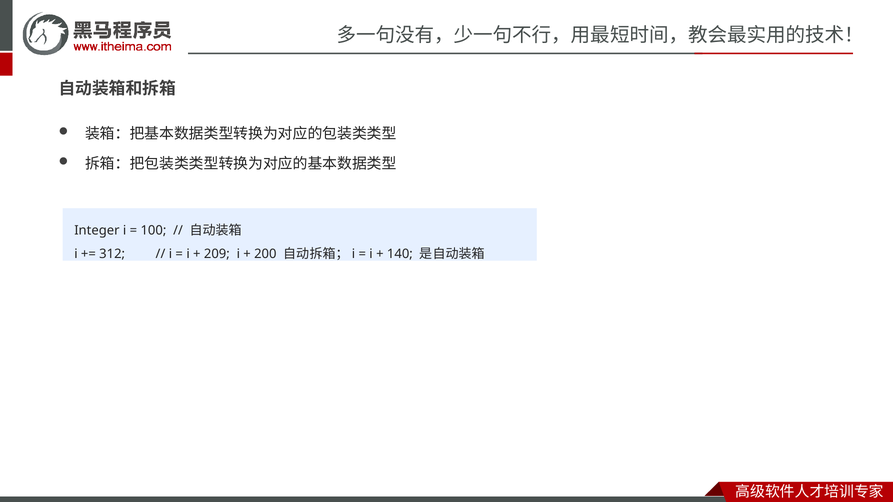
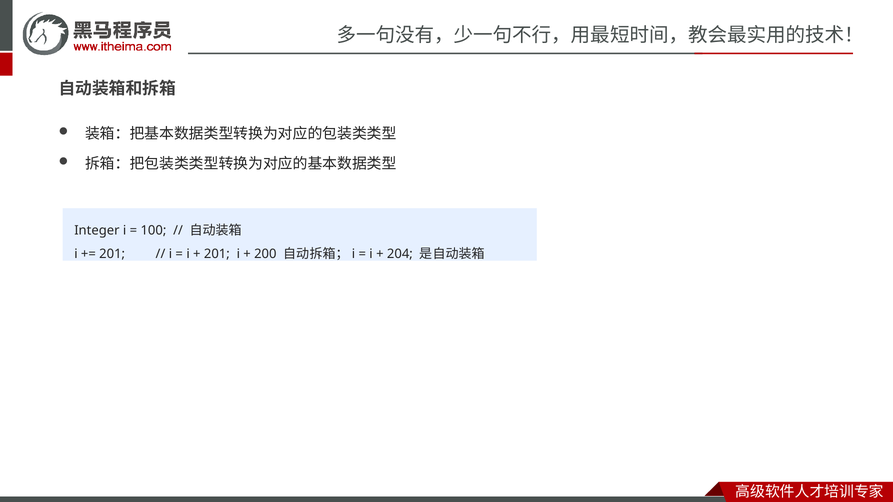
312: 312 -> 201 (112, 254)
209: 209 -> 201 (217, 254)
140: 140 -> 204 (400, 254)
